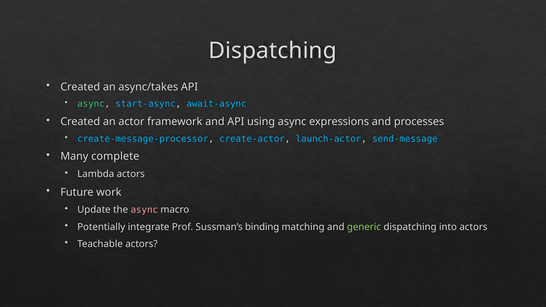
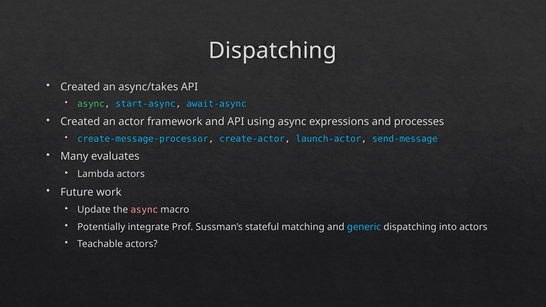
complete: complete -> evaluates (115, 156)
binding: binding -> stateful (262, 227)
generic colour: light green -> light blue (364, 227)
